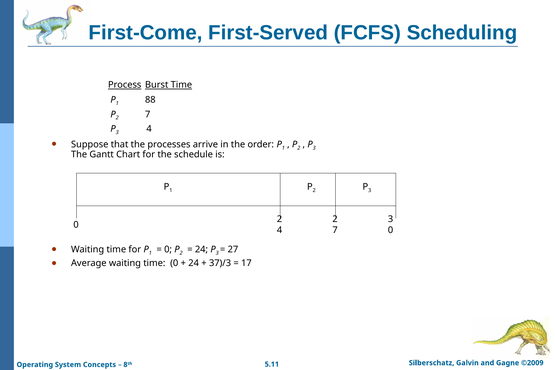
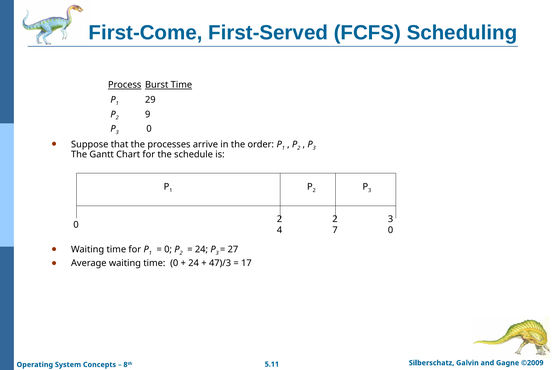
88: 88 -> 29 (150, 100)
7: 7 -> 9 (148, 114)
4: 4 -> 0 (149, 129)
37)/3: 37)/3 -> 47)/3 (220, 263)
